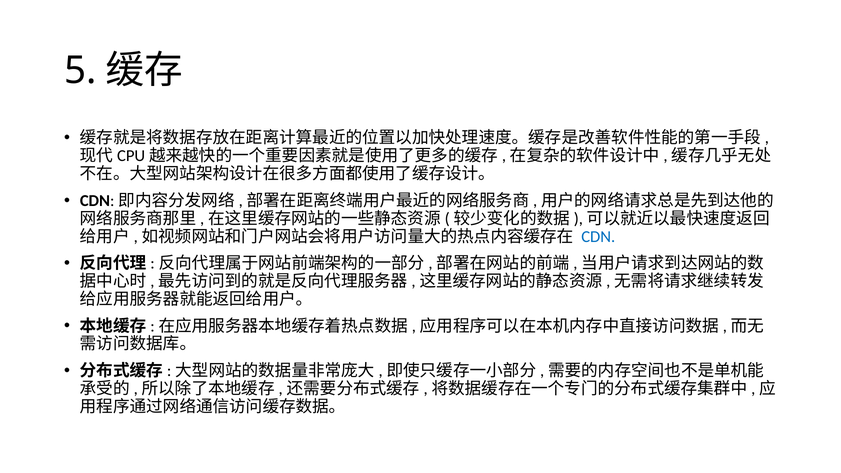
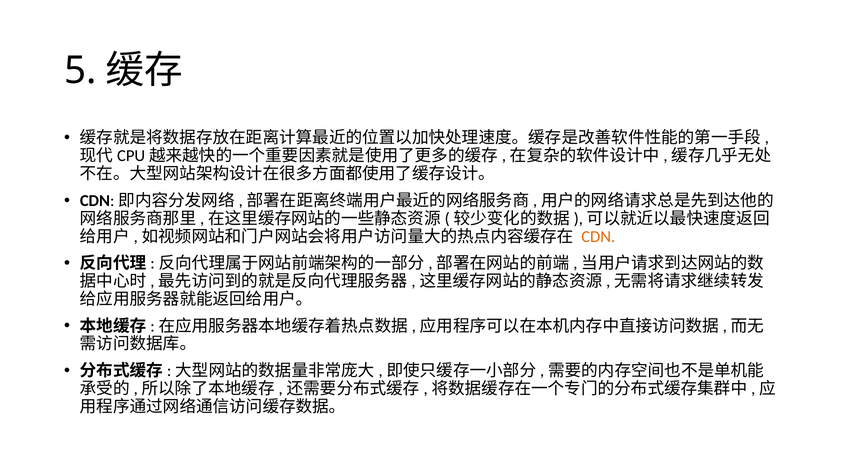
CDN colour: blue -> orange (598, 237)
